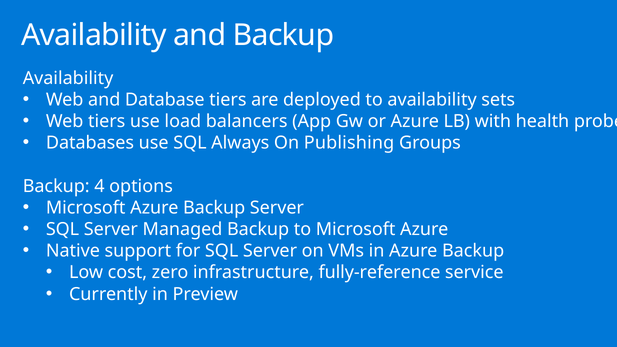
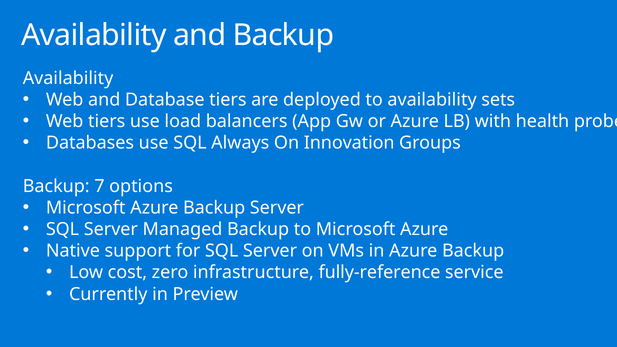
Publishing: Publishing -> Innovation (349, 143)
4: 4 -> 7 (99, 186)
